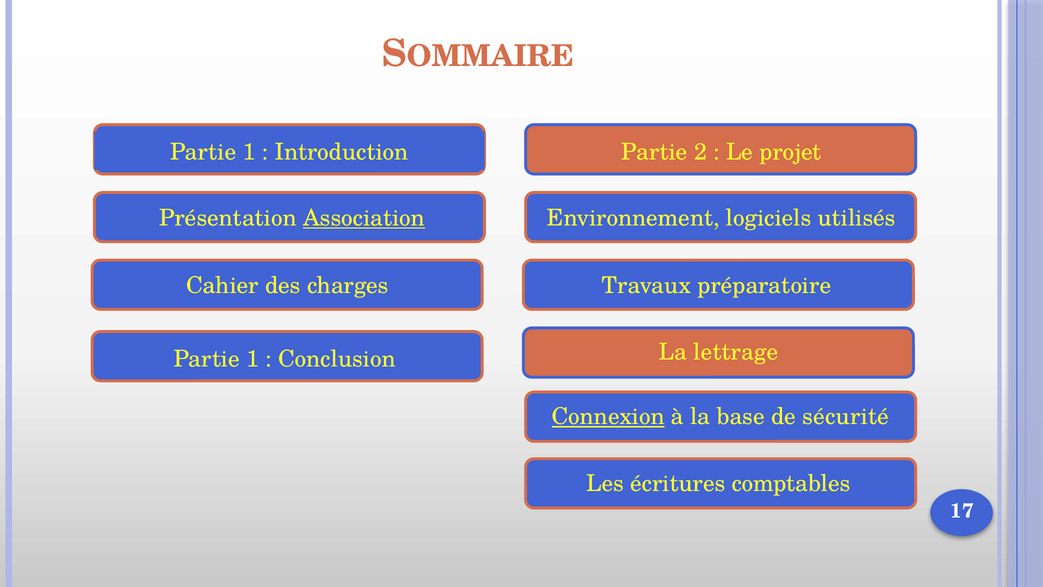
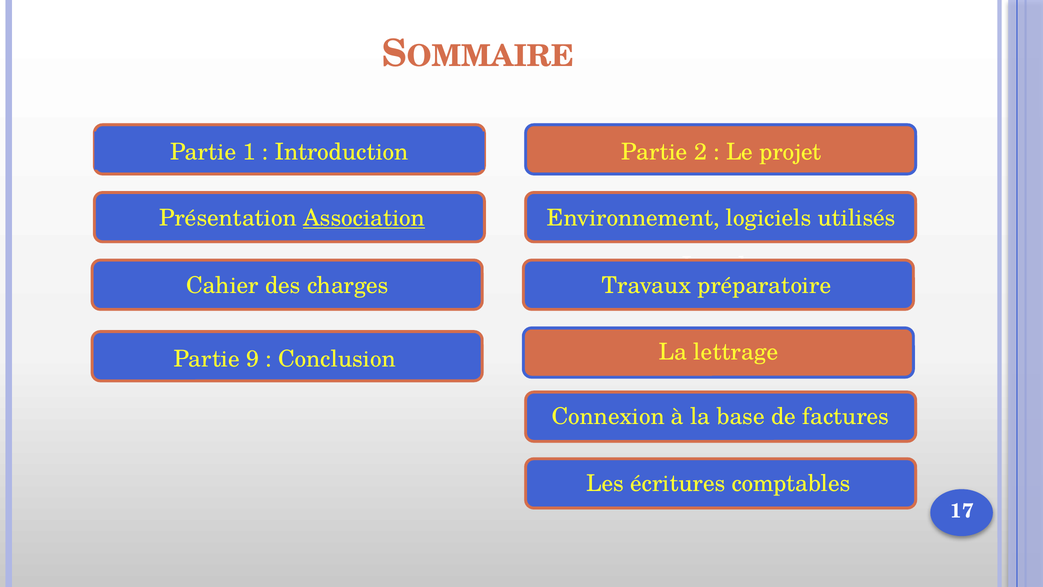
1: 1 -> 9 (253, 359)
Connexion underline: present -> none (608, 417)
sécurité: sécurité -> factures (846, 417)
